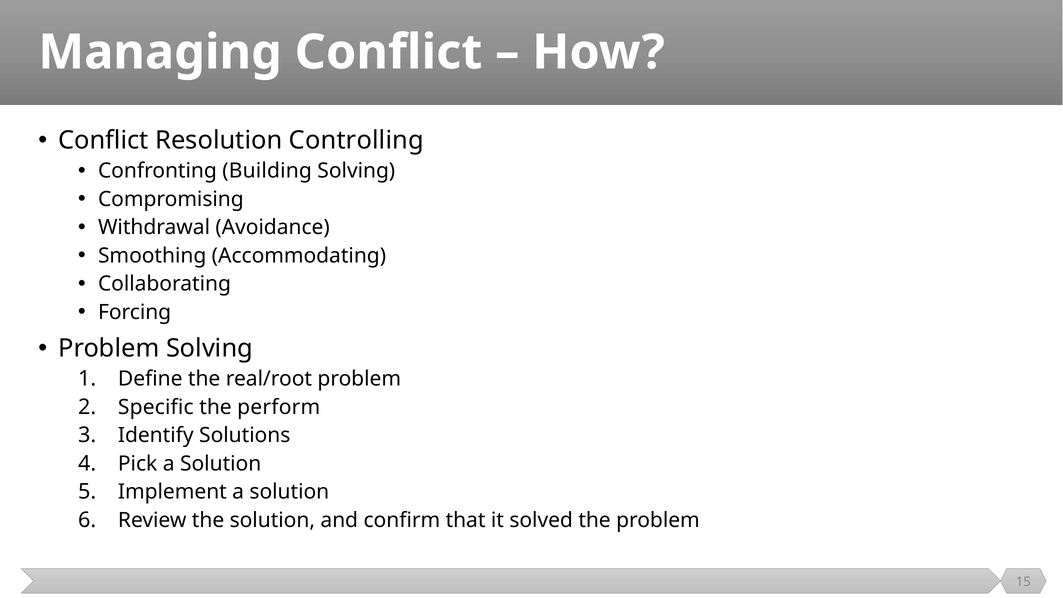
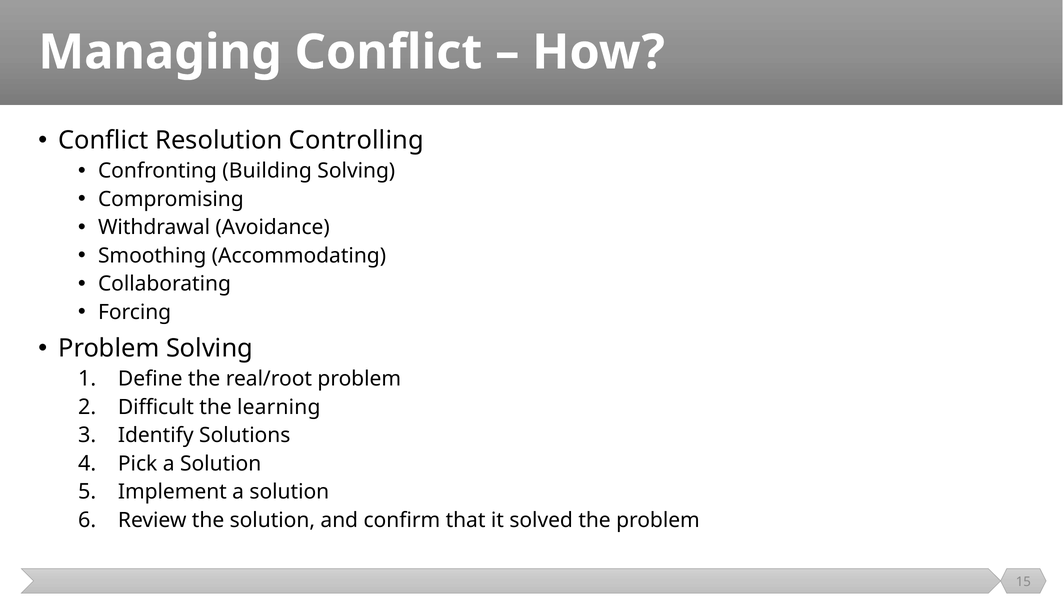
Specific: Specific -> Difficult (156, 407)
perform: perform -> learning (279, 407)
